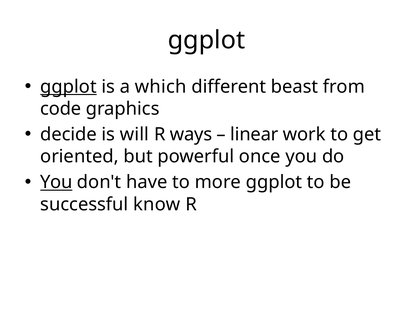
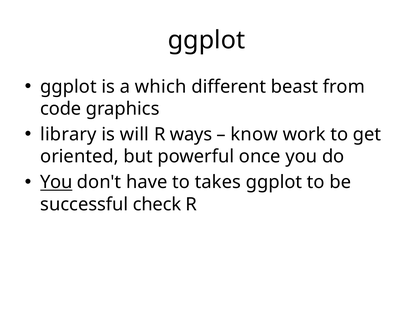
ggplot underline: present -> none (68, 87)
decide: decide -> library (68, 134)
linear: linear -> know (254, 134)
more: more -> takes (218, 182)
know: know -> check (157, 204)
